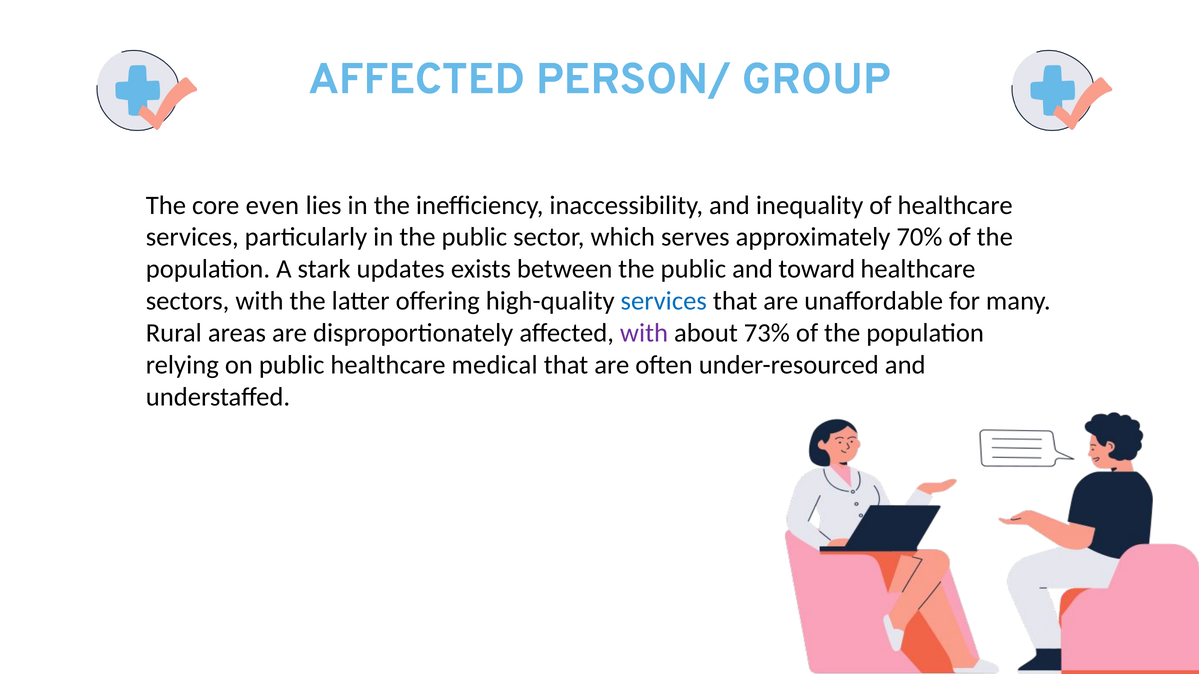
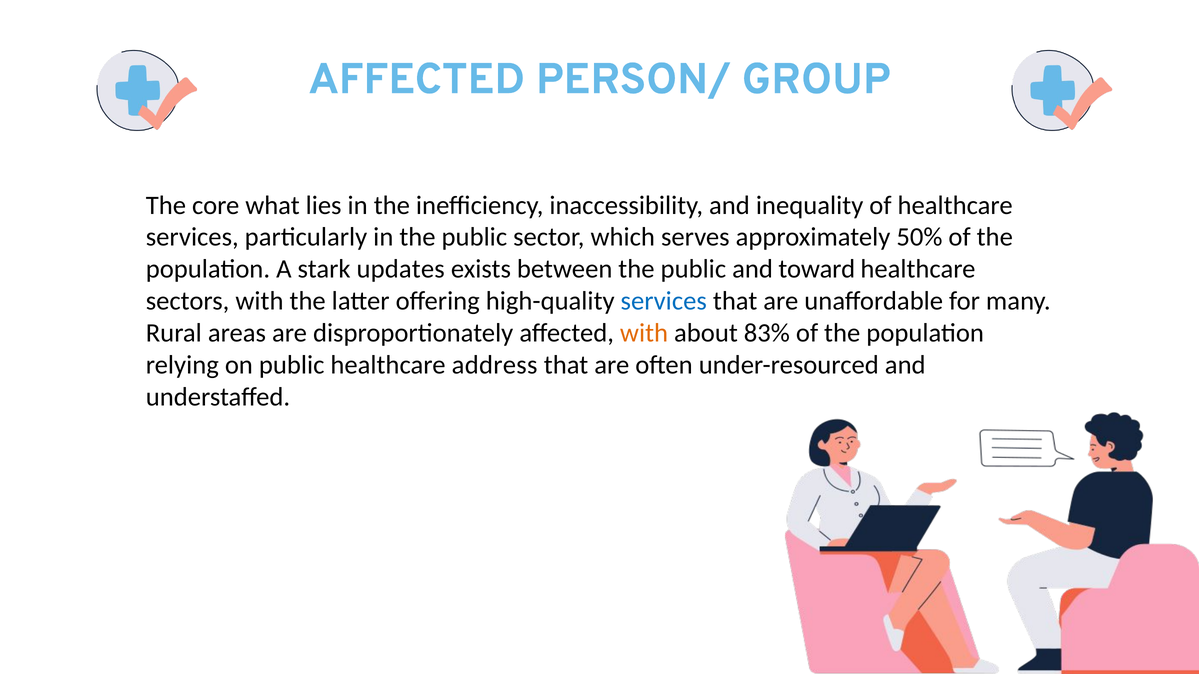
even: even -> what (273, 205)
70%: 70% -> 50% (919, 237)
with colour: purple -> orange (644, 333)
73%: 73% -> 83% (767, 333)
medical: medical -> address (495, 365)
